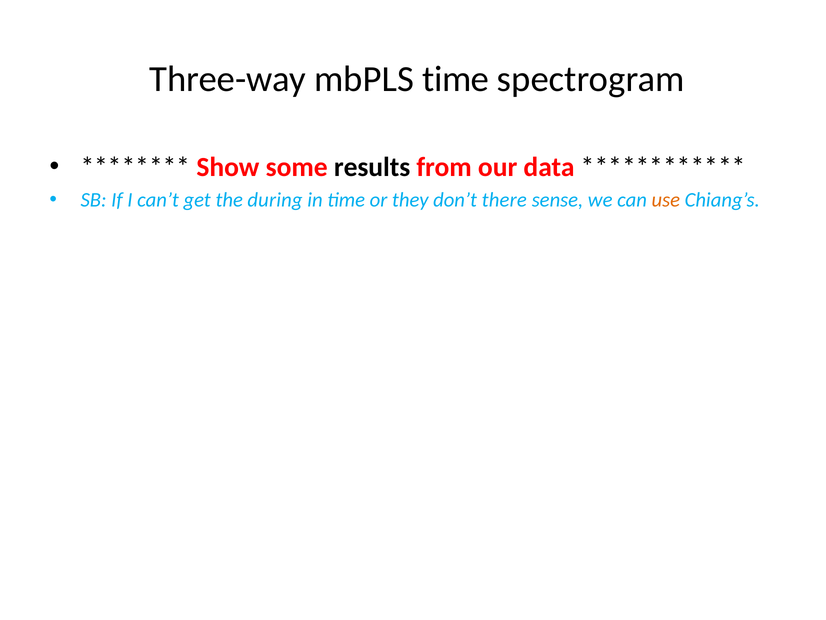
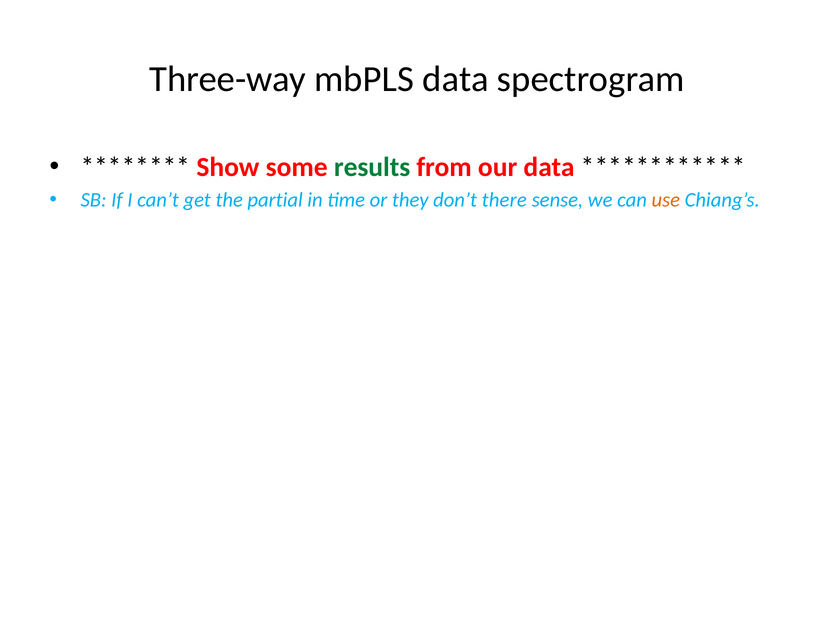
mbPLS time: time -> data (456, 79)
results colour: black -> green (372, 167)
during: during -> partial (275, 200)
